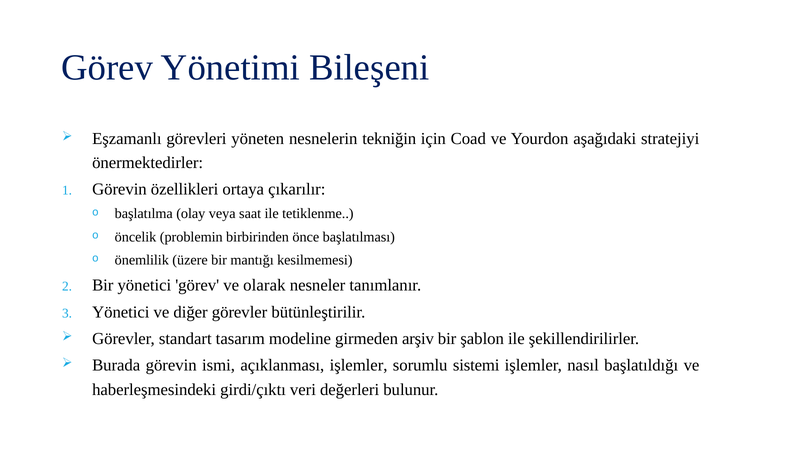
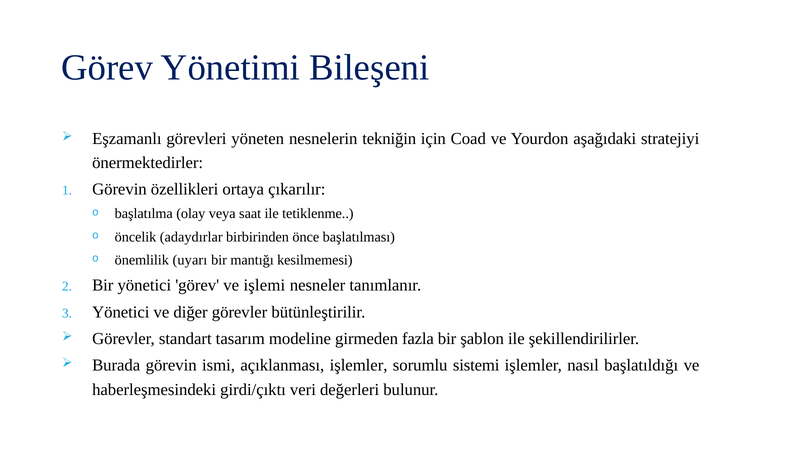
problemin: problemin -> adaydırlar (191, 237)
üzere: üzere -> uyarı (190, 260)
olarak: olarak -> işlemi (264, 285)
arşiv: arşiv -> fazla (418, 338)
